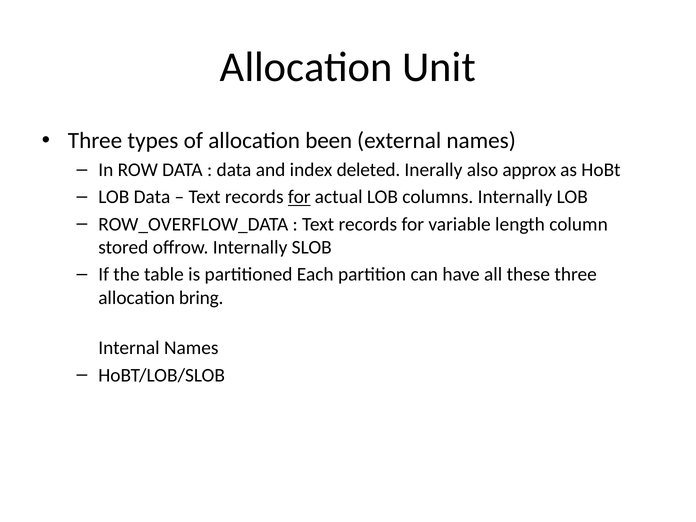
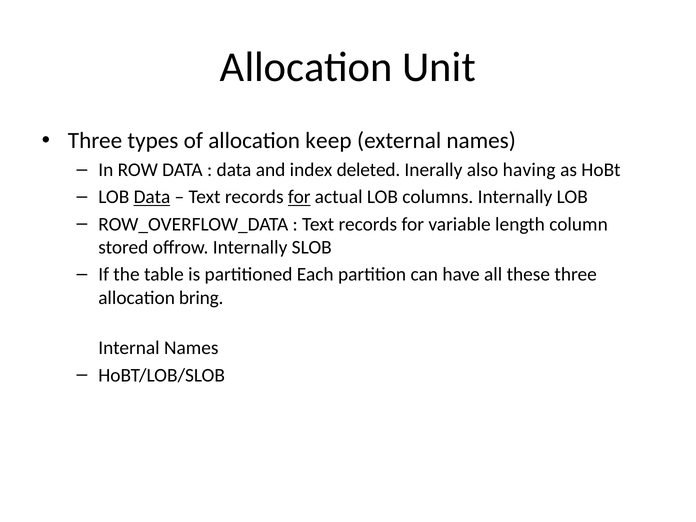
been: been -> keep (329, 141)
approx: approx -> having (529, 170)
Data underline: none -> present (152, 197)
